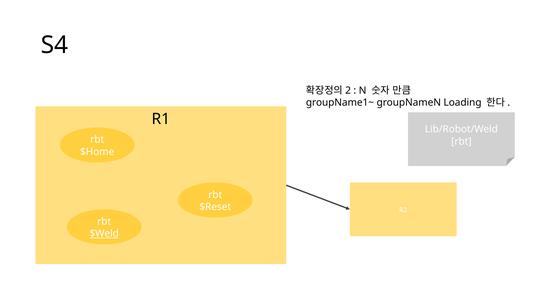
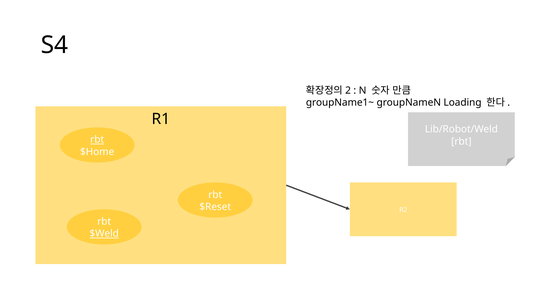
rbt underline: none -> present (97, 139)
